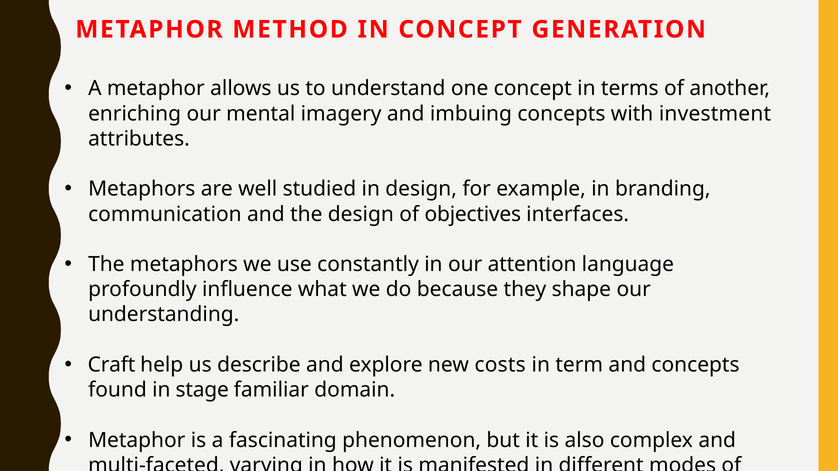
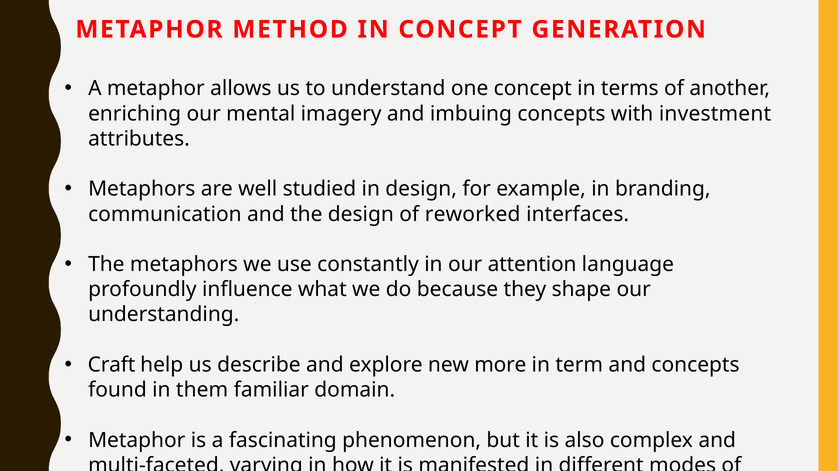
objectives: objectives -> reworked (473, 214)
costs: costs -> more (500, 365)
stage: stage -> them (202, 390)
